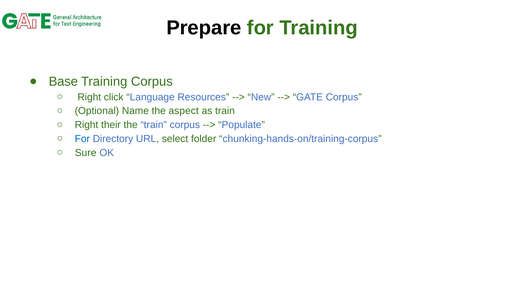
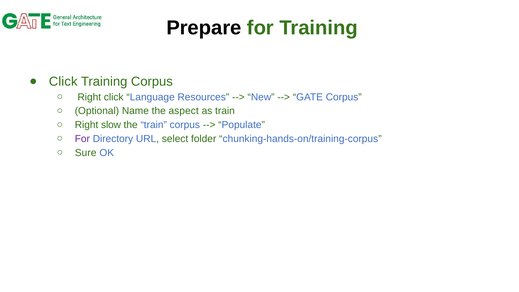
Base: Base -> Click (63, 82)
their: their -> slow (111, 125)
For colour: blue -> purple (82, 139)
